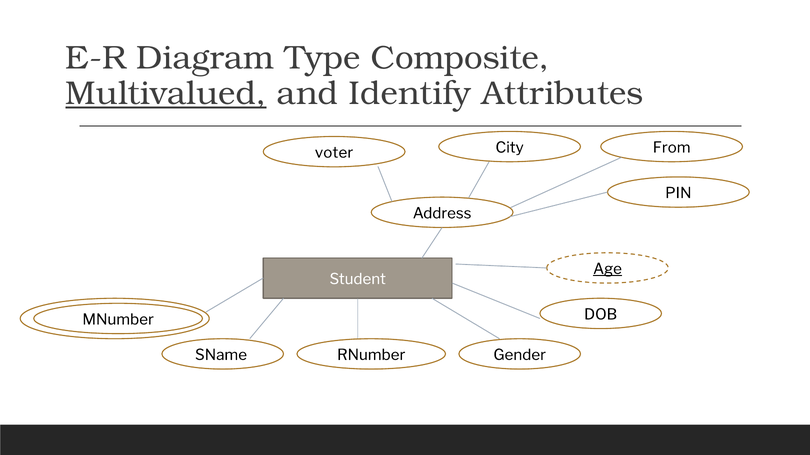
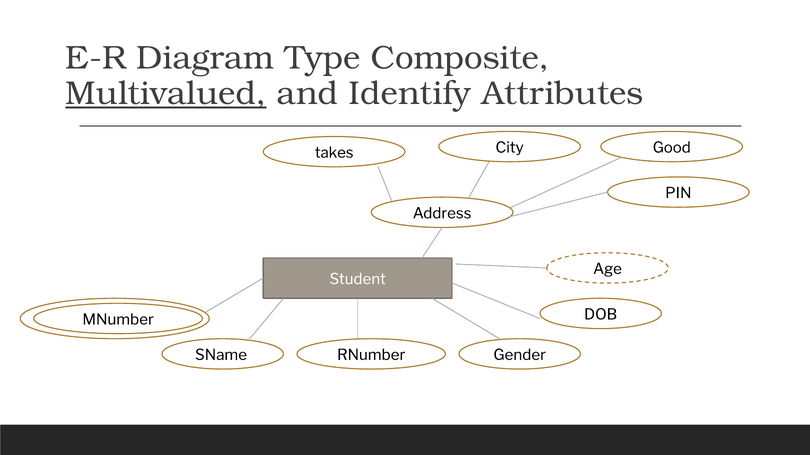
voter: voter -> takes (334, 153)
From: From -> Good (672, 148)
Age underline: present -> none (608, 269)
